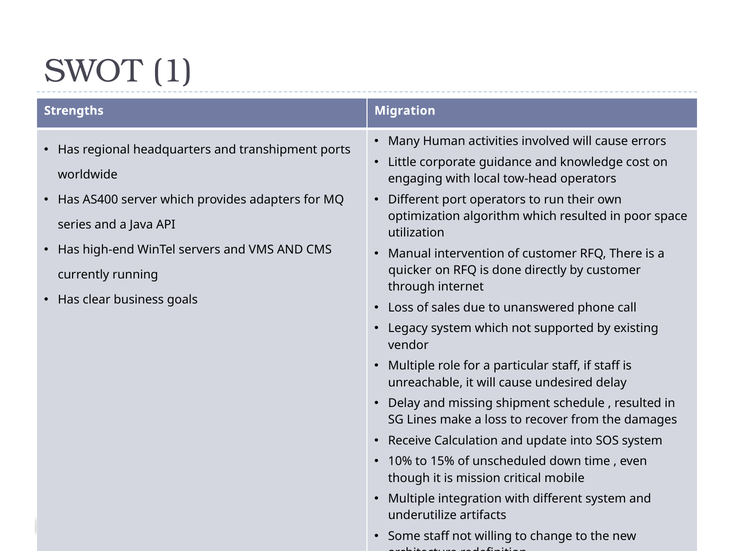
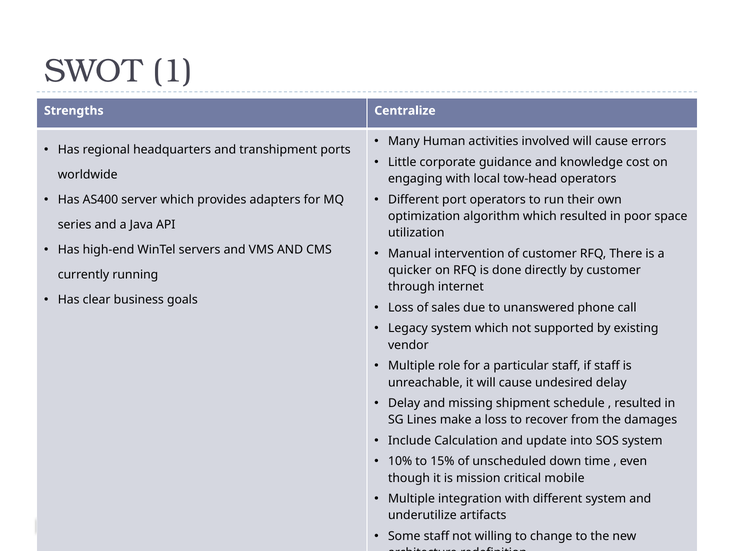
Migration: Migration -> Centralize (405, 111)
Receive: Receive -> Include (410, 440)
